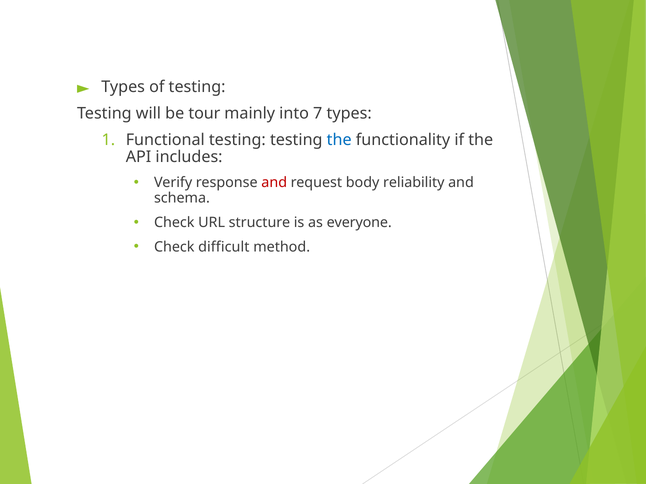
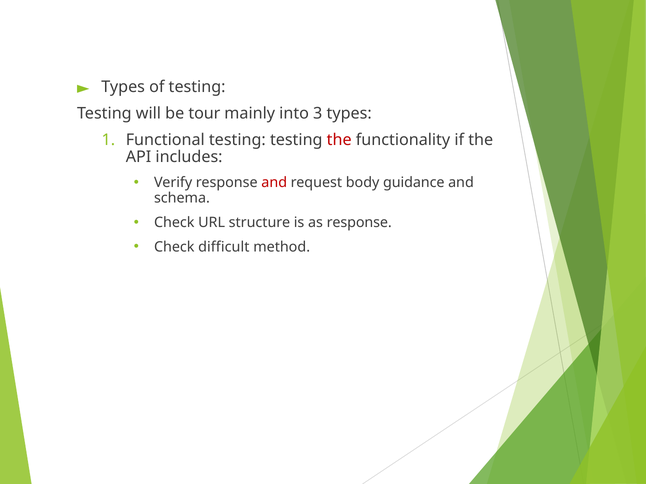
7: 7 -> 3 (318, 113)
the colour: blue -> red (339, 140)
reliability: reliability -> guidance (414, 183)
as everyone: everyone -> response (359, 223)
